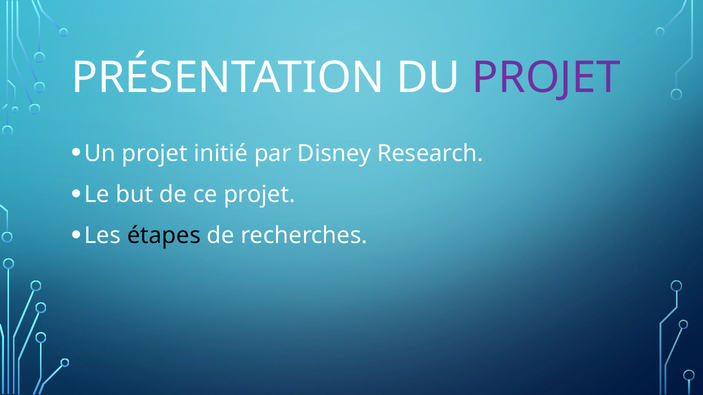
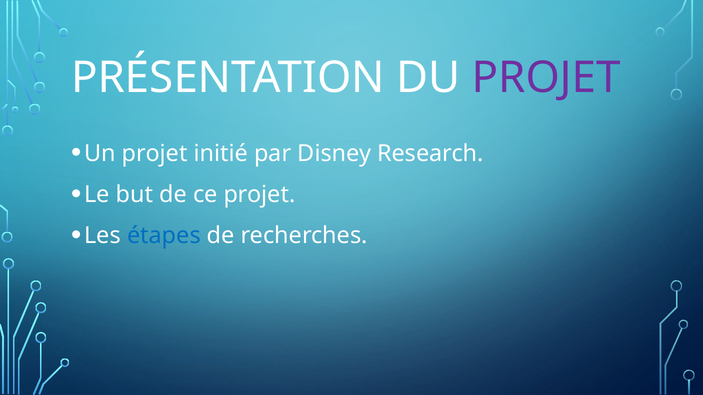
étapes colour: black -> blue (164, 236)
